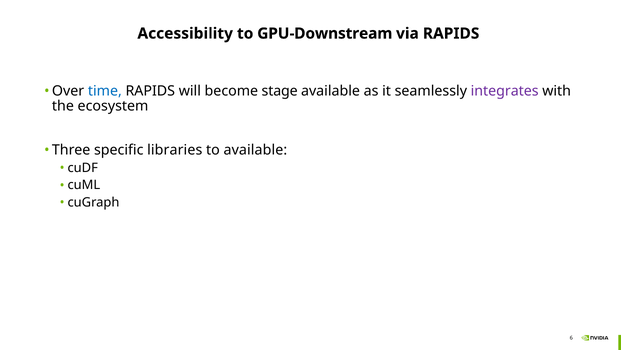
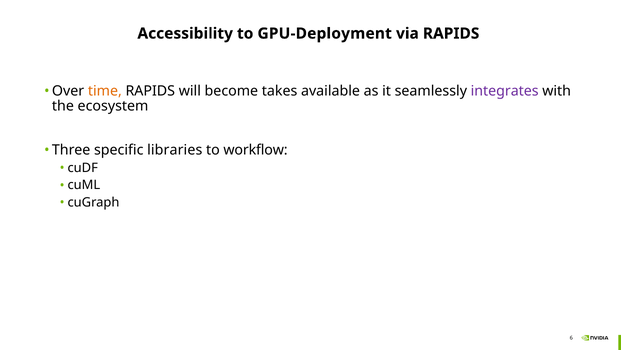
GPU-Downstream: GPU-Downstream -> GPU-Deployment (325, 33)
time colour: blue -> orange (105, 91)
stage: stage -> takes (280, 91)
to available: available -> workflow (256, 150)
